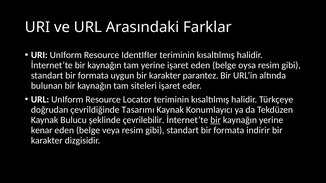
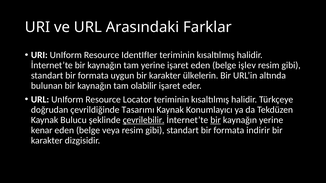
oysa: oysa -> işlev (247, 65)
parantez: parantez -> ülkelerin (201, 76)
siteleri: siteleri -> olabilir (144, 86)
çevrilebilir underline: none -> present (144, 120)
